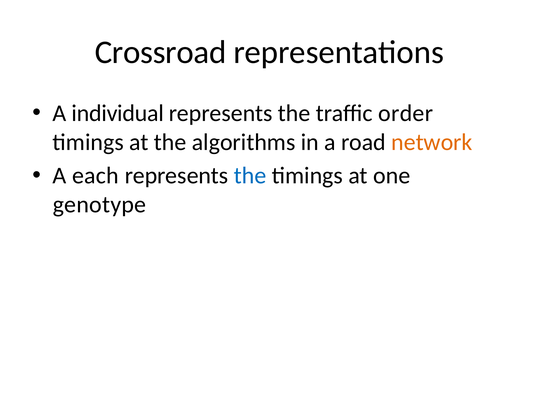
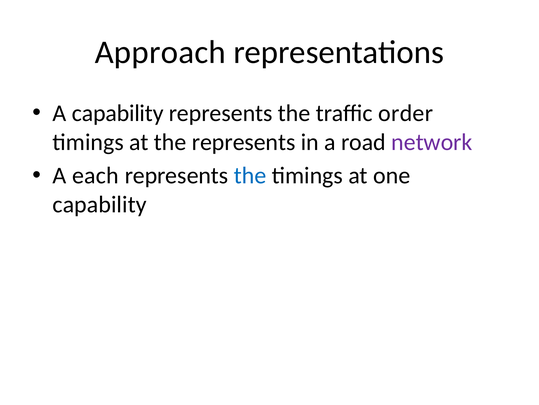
Crossroad: Crossroad -> Approach (160, 52)
A individual: individual -> capability (118, 113)
the algorithms: algorithms -> represents (244, 142)
network colour: orange -> purple (432, 142)
genotype: genotype -> capability (100, 204)
